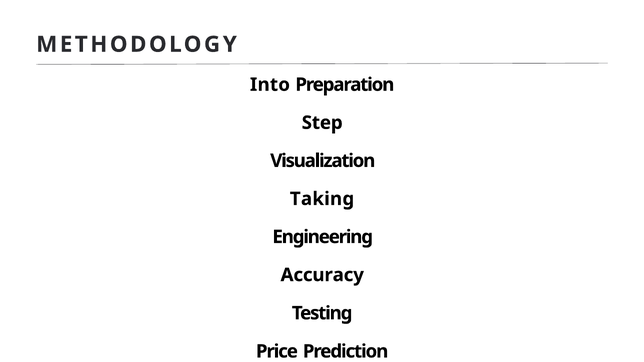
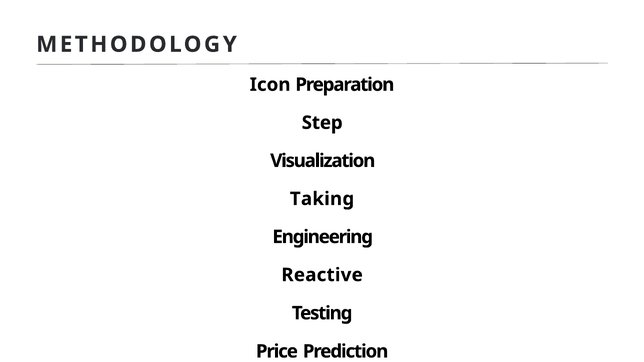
Into: Into -> Icon (270, 85)
Accuracy: Accuracy -> Reactive (322, 275)
